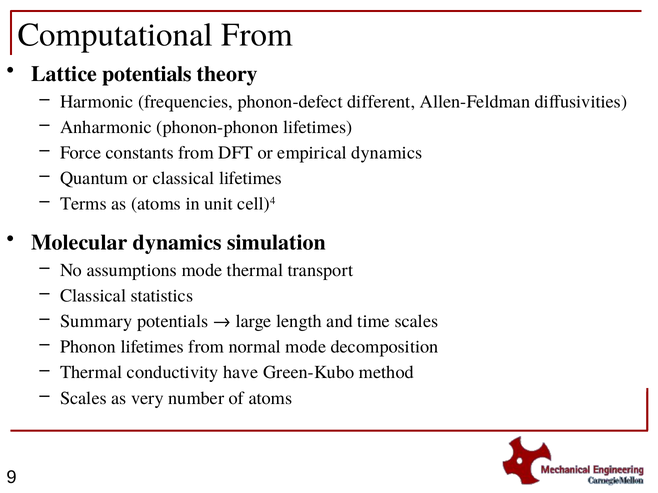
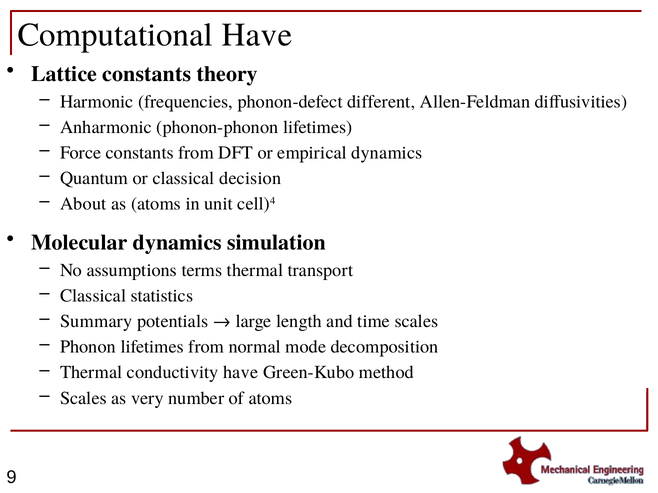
Computational From: From -> Have (257, 35)
Lattice potentials: potentials -> constants (147, 74)
classical lifetimes: lifetimes -> decision (250, 178)
Terms: Terms -> About (83, 204)
assumptions mode: mode -> terms (202, 270)
